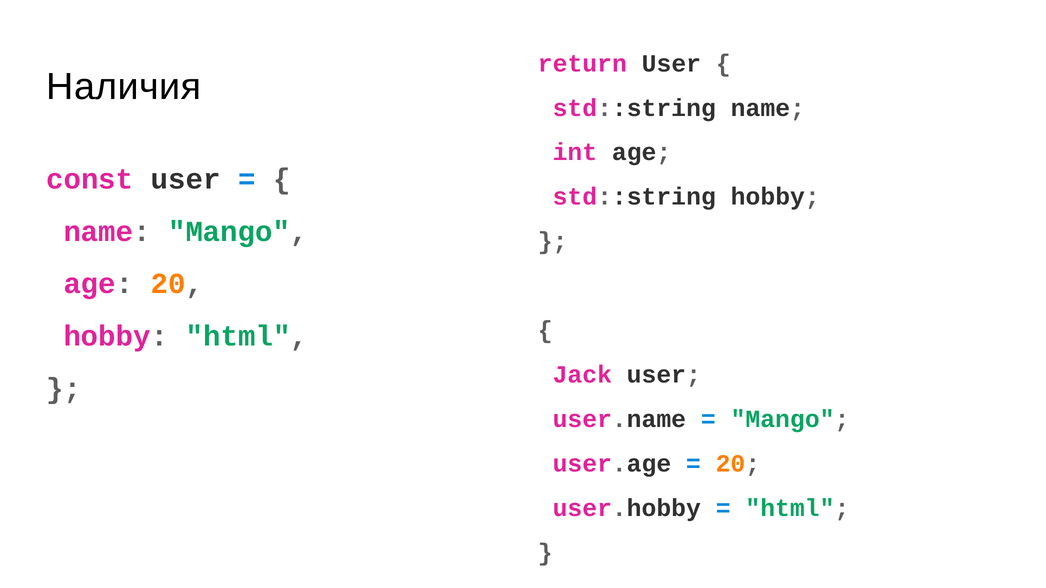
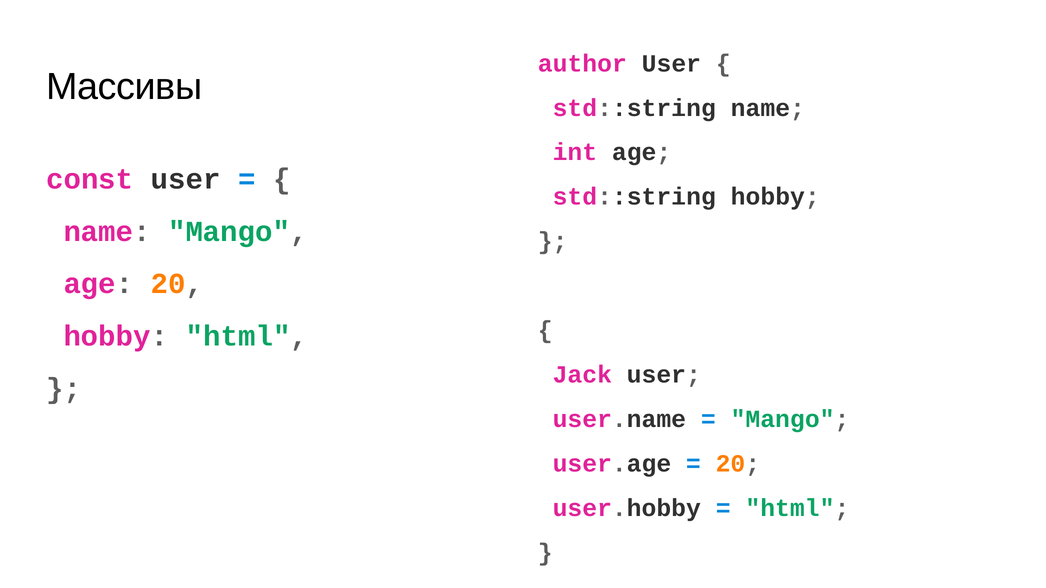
return: return -> author (582, 64)
Наличия: Наличия -> Массивы (124, 87)
